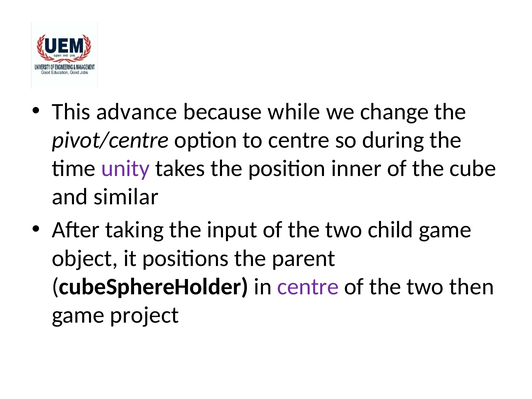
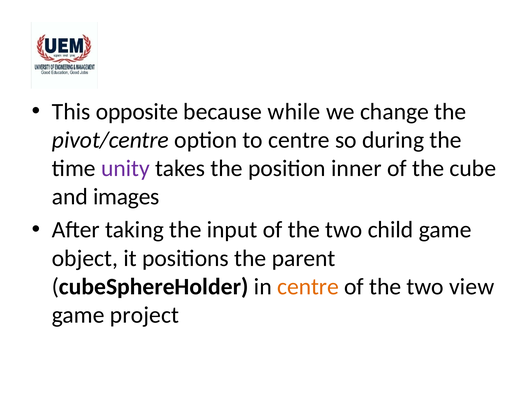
advance: advance -> opposite (137, 112)
similar: similar -> images (126, 197)
centre colour: purple -> orange (308, 287)
then: then -> view (472, 287)
